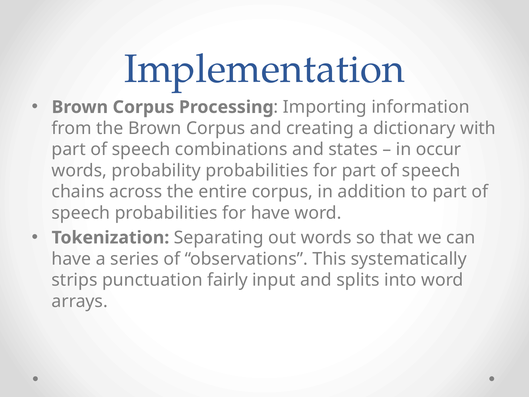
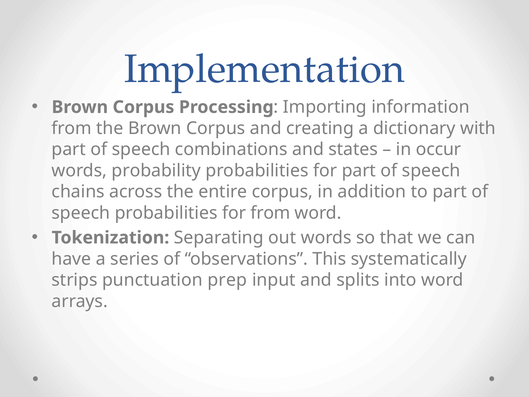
for have: have -> from (270, 213)
fairly: fairly -> prep (227, 280)
